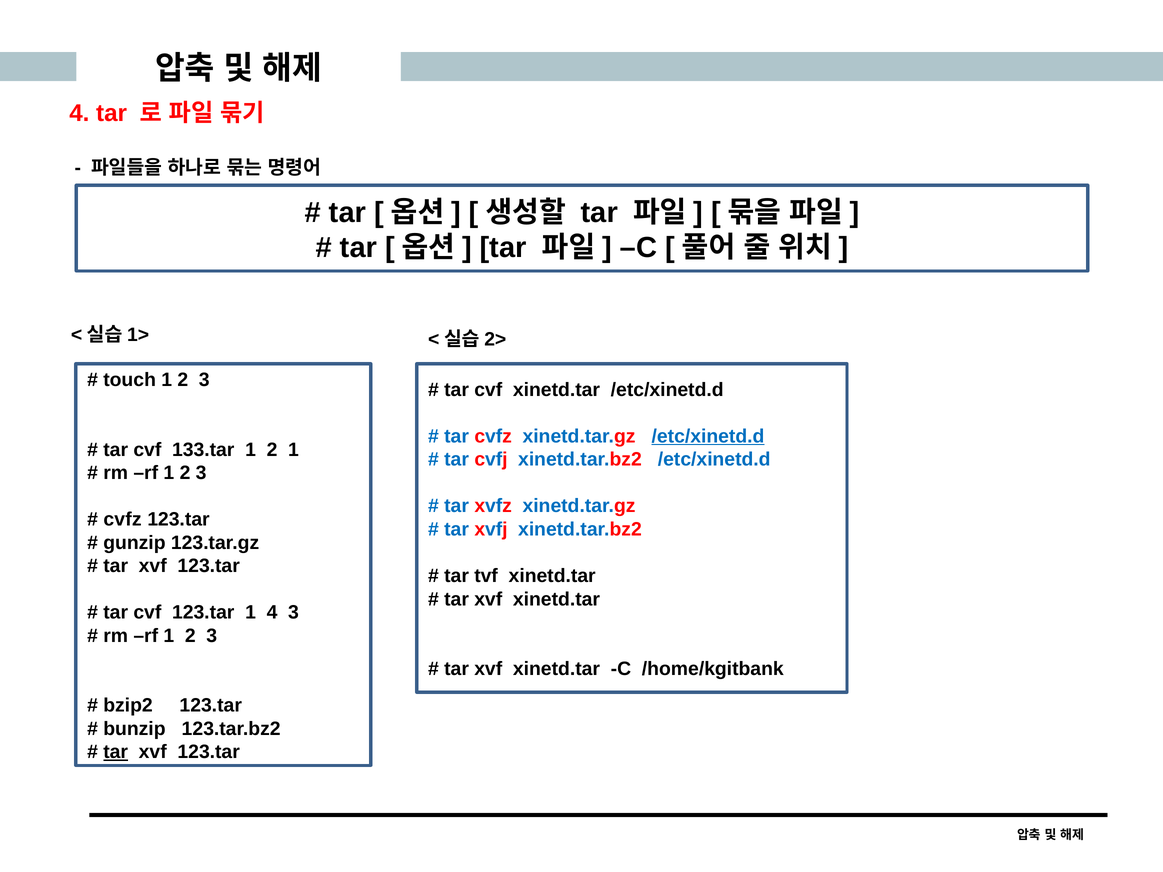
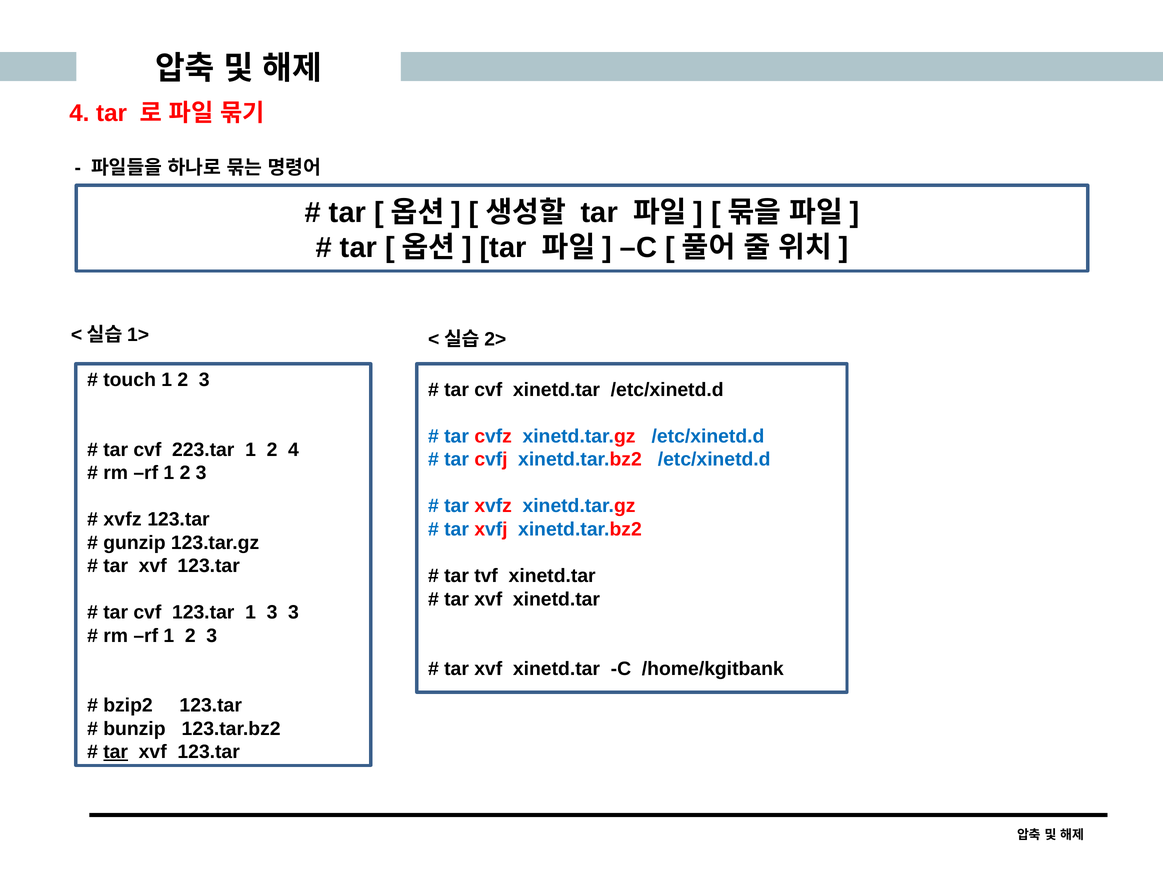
/etc/xinetd.d underline: present -> none (708, 436)
133.tar: 133.tar -> 223.tar (203, 450)
2 1: 1 -> 4 (293, 450)
cvfz: cvfz -> xvfz (123, 520)
1 4: 4 -> 3 (272, 613)
